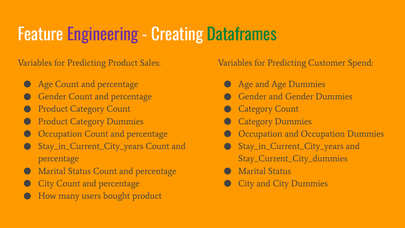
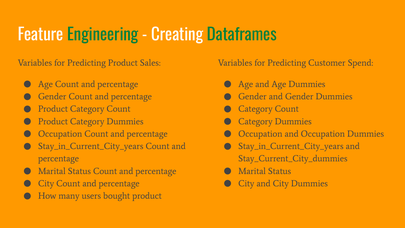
Engineering colour: purple -> green (103, 35)
